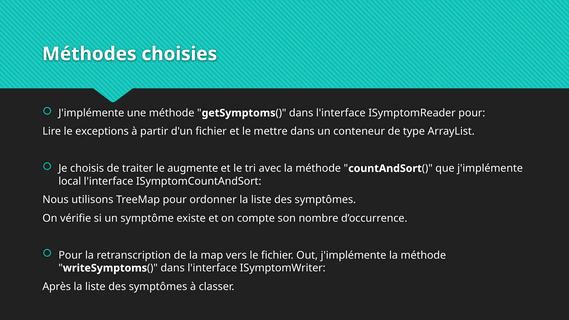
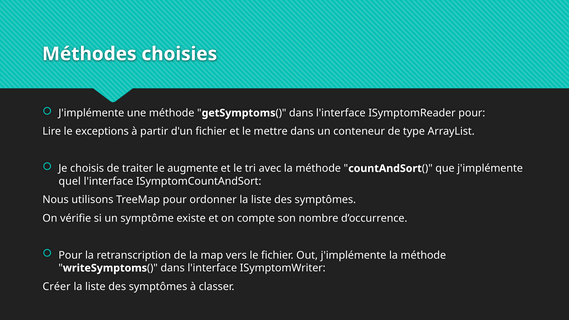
local: local -> quel (70, 181)
Après: Après -> Créer (57, 287)
